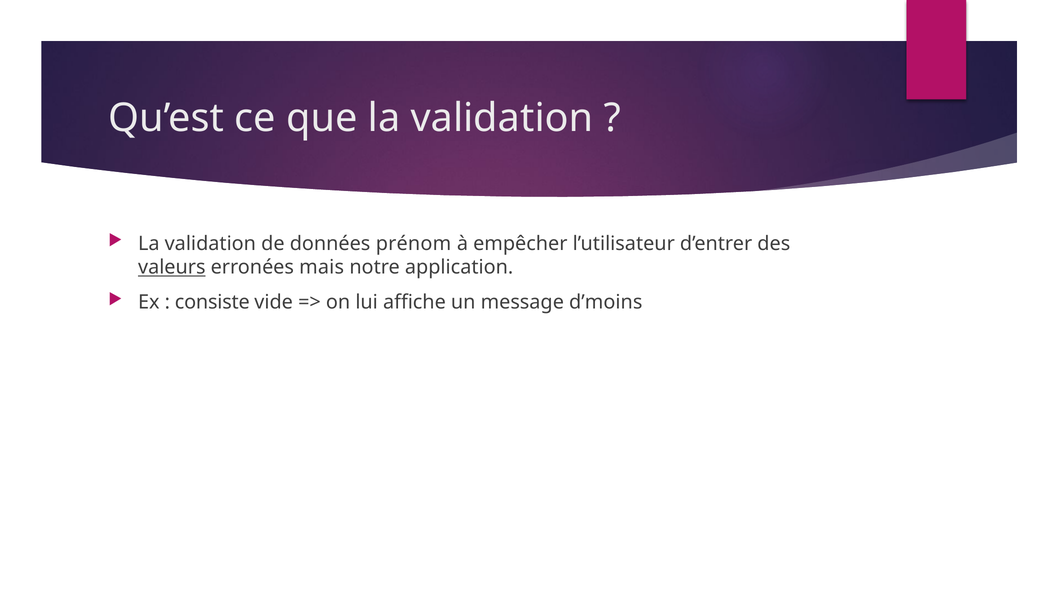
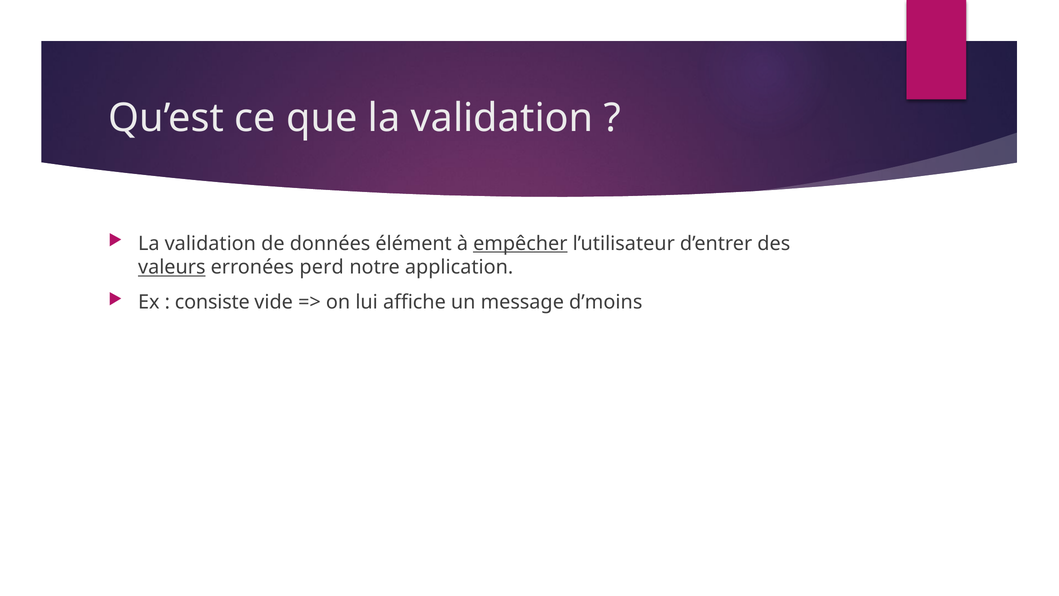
prénom: prénom -> élément (414, 243)
empêcher underline: none -> present (520, 243)
mais: mais -> perd (322, 267)
